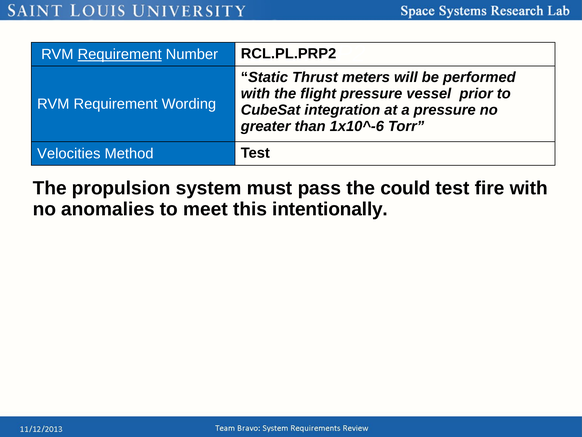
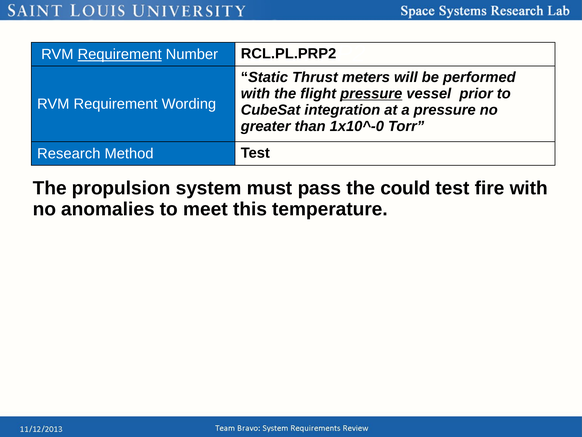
pressure underline: none -> present (371, 94)
1x10^-6: 1x10^-6 -> 1x10^-0 (357, 126)
Velocities: Velocities -> Research (69, 154)
intentionally: intentionally -> temperature (330, 209)
